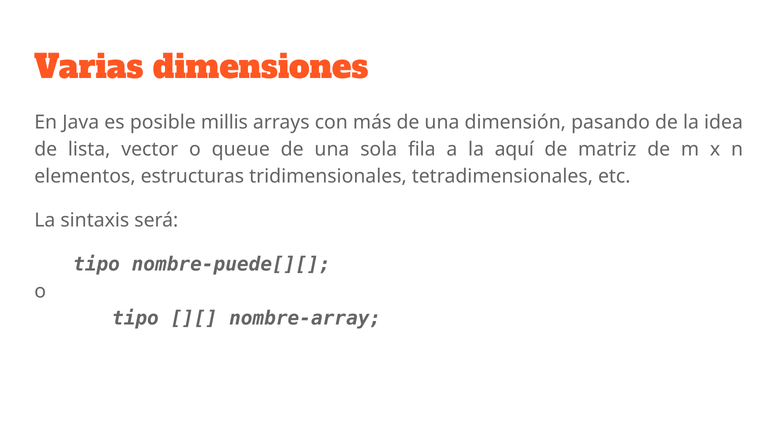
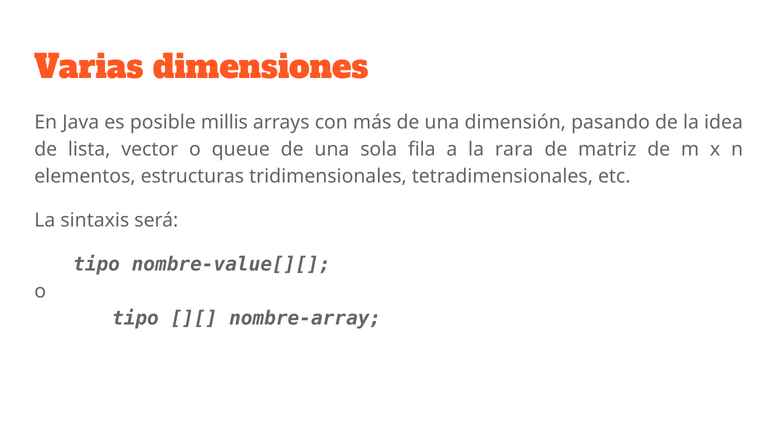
aquí: aquí -> rara (514, 149)
nombre-puede[][: nombre-puede[][ -> nombre-value[][ (231, 264)
